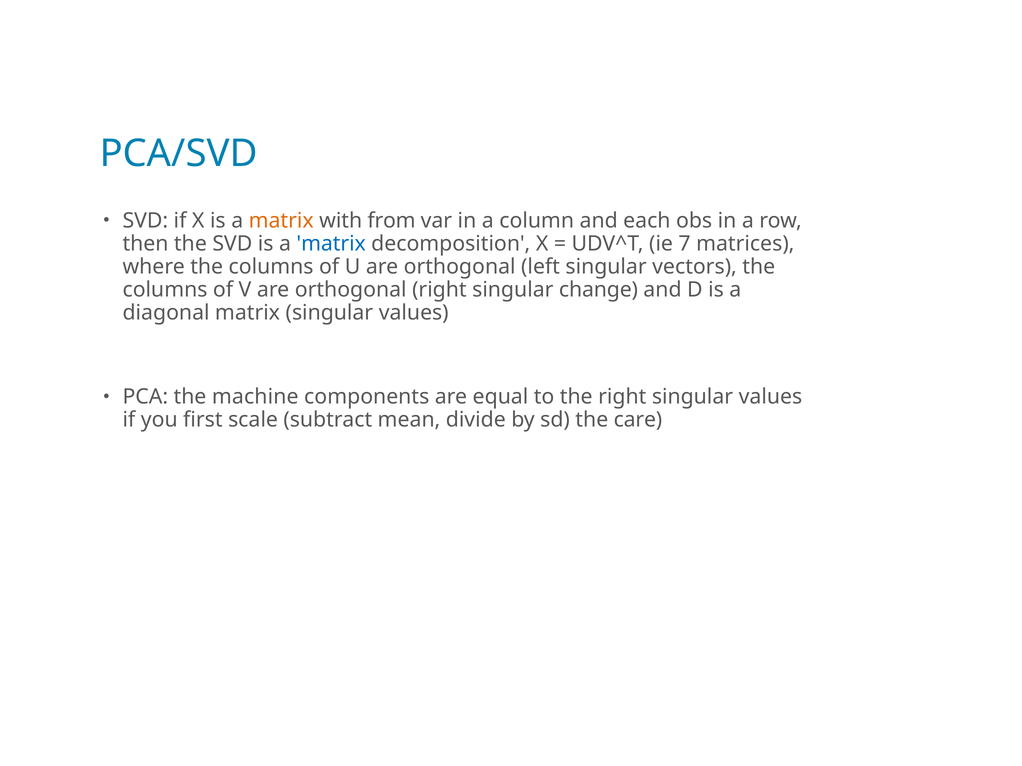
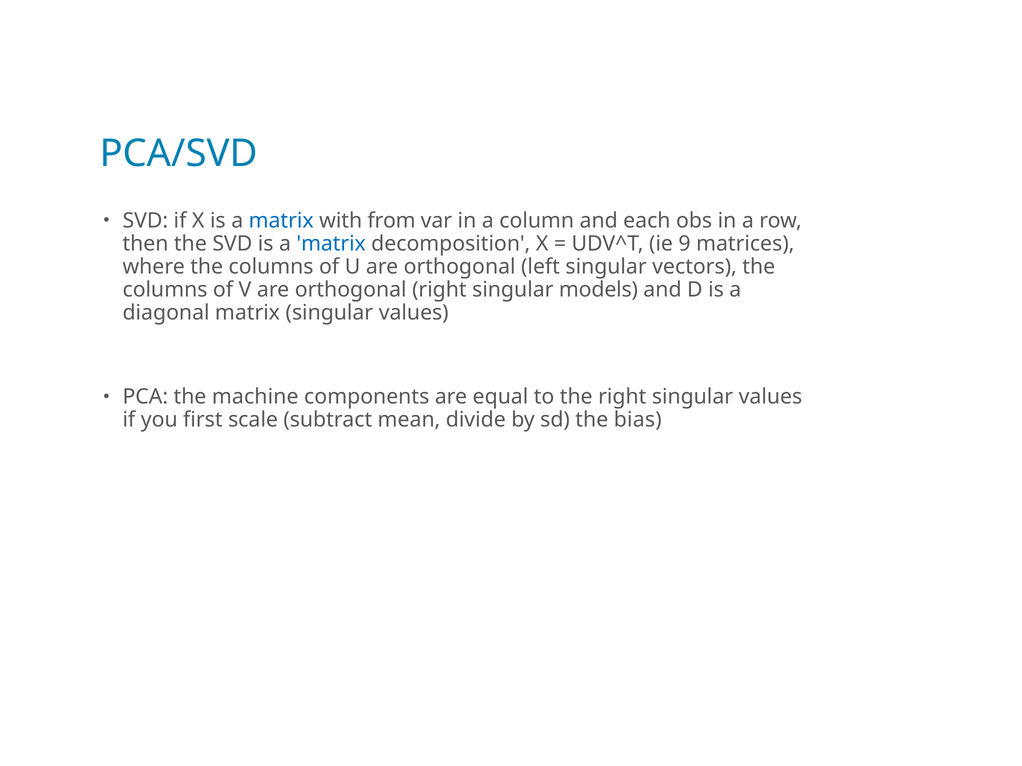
matrix colour: orange -> blue (281, 221)
7: 7 -> 9 (685, 244)
change: change -> models (598, 290)
care: care -> bias (638, 420)
